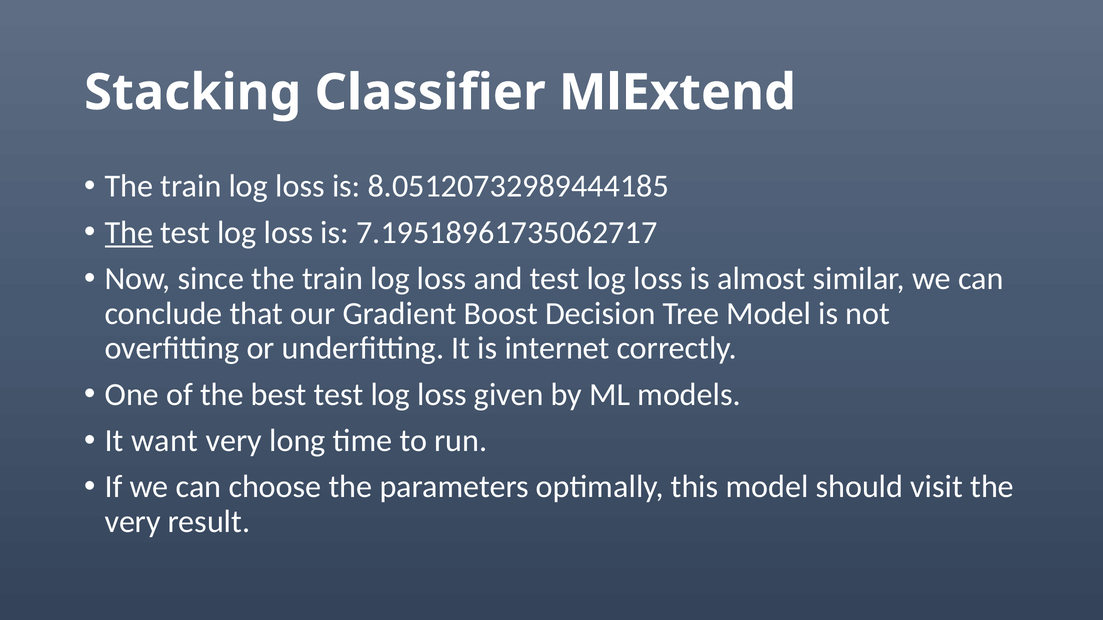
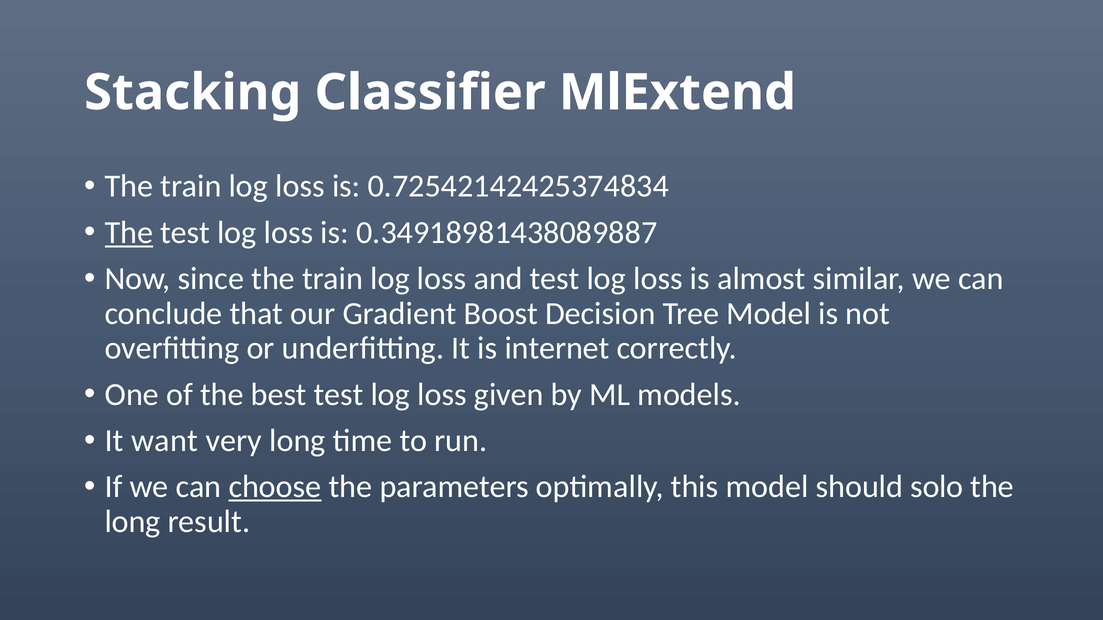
8.05120732989444185: 8.05120732989444185 -> 0.72542142425374834 (518, 186)
7.19518961735062717: 7.19518961735062717 -> 0.34918981438089887 (507, 233)
choose underline: none -> present (275, 487)
visit: visit -> solo (937, 487)
very: very -> long (133, 522)
